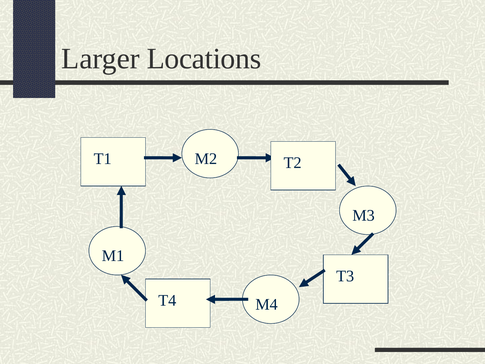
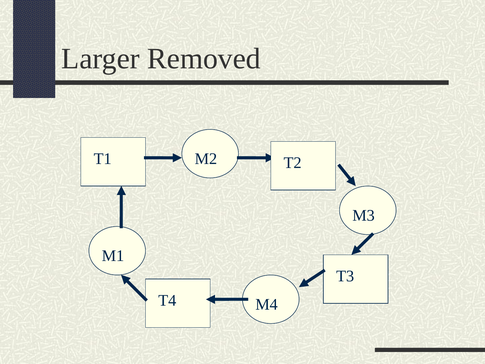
Locations: Locations -> Removed (204, 59)
